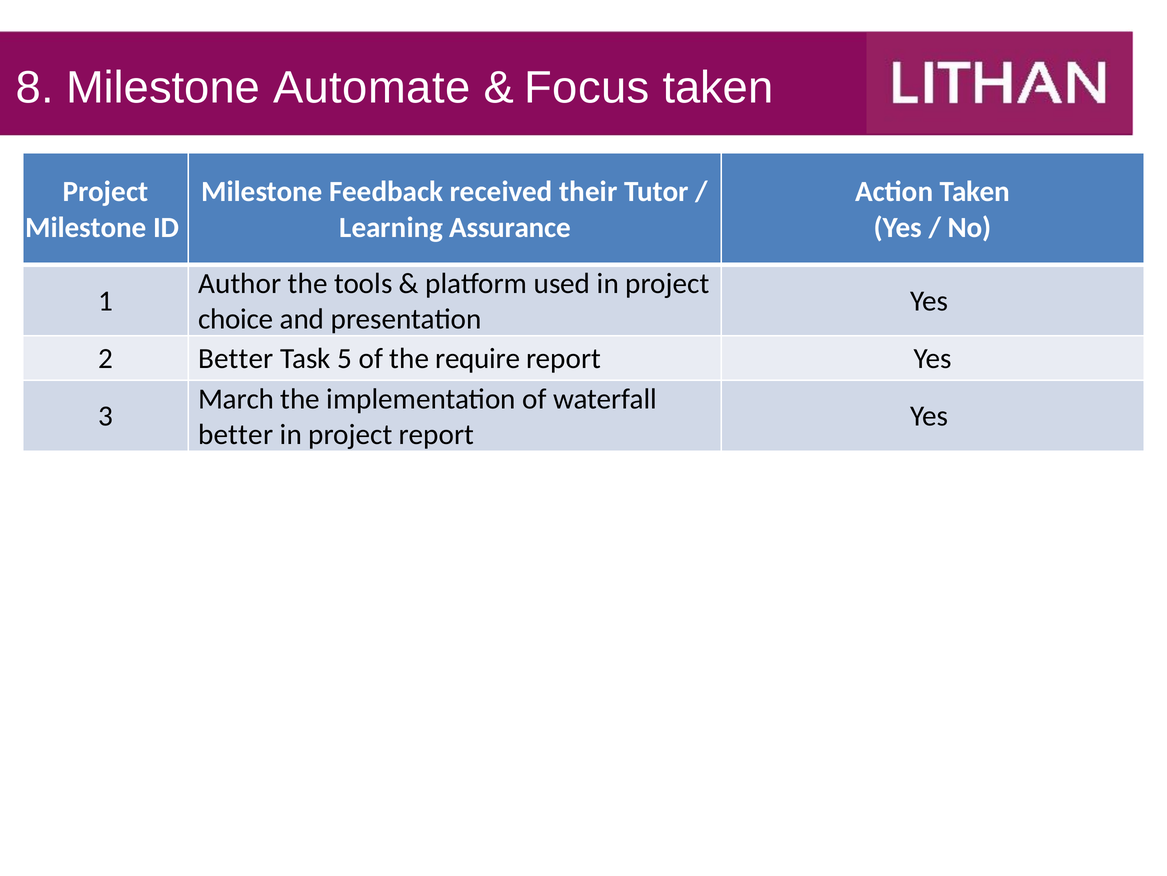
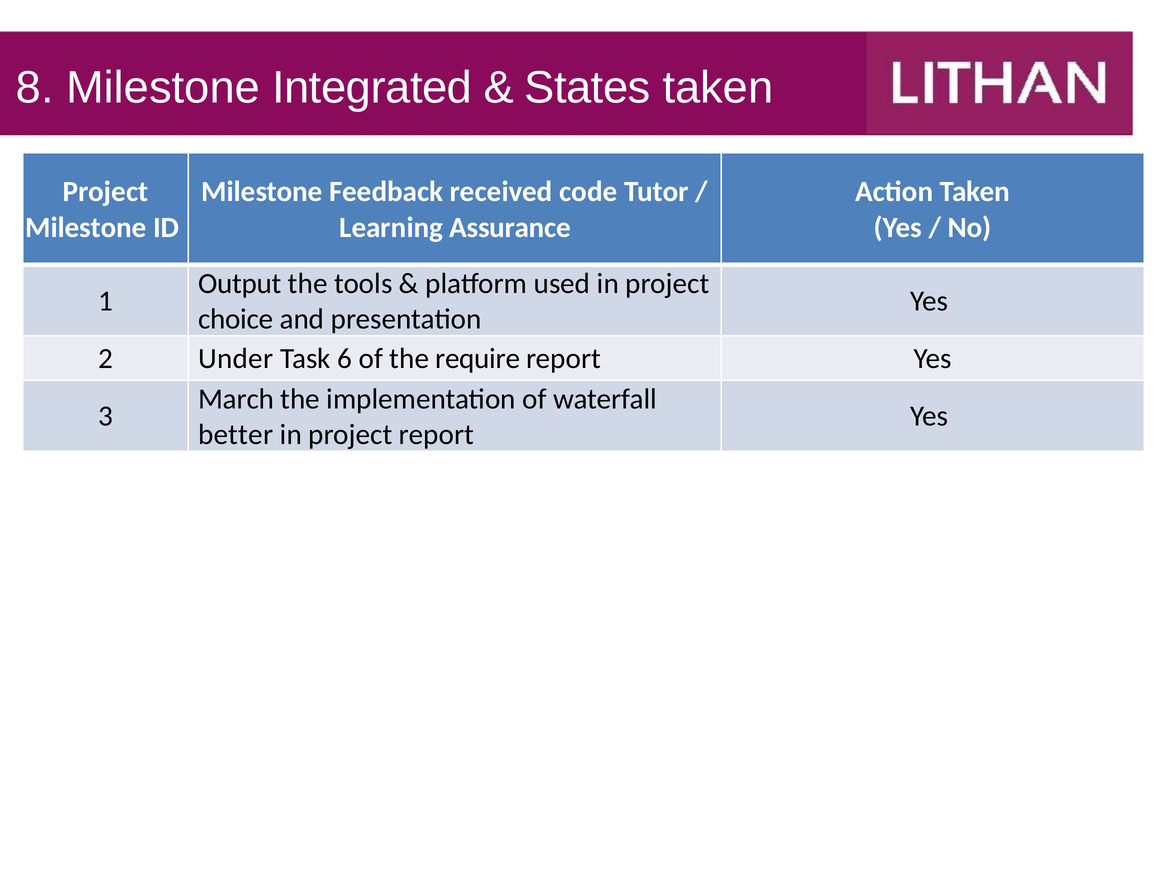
Automate: Automate -> Integrated (372, 88)
Focus: Focus -> States (587, 88)
their: their -> code (588, 192)
Author: Author -> Output (240, 283)
2 Better: Better -> Under (236, 358)
5: 5 -> 6 (345, 358)
